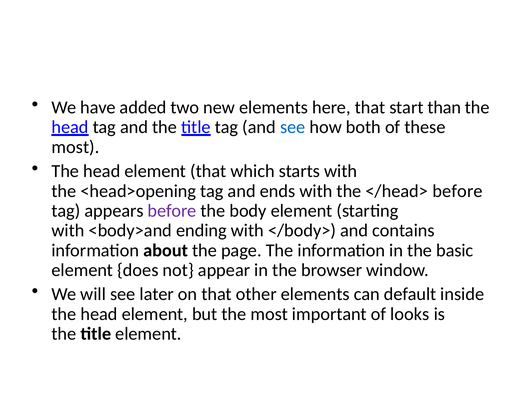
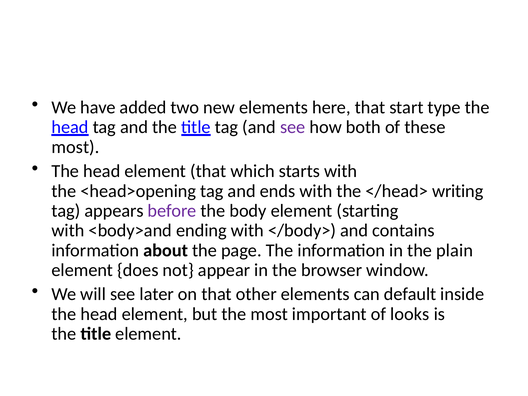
than: than -> type (444, 107)
see colour: blue -> purple (293, 127)
</head> before: before -> writing (458, 191)
basic: basic -> plain (455, 250)
